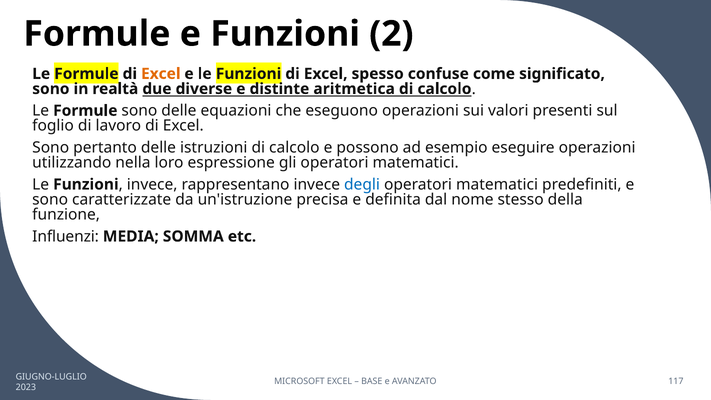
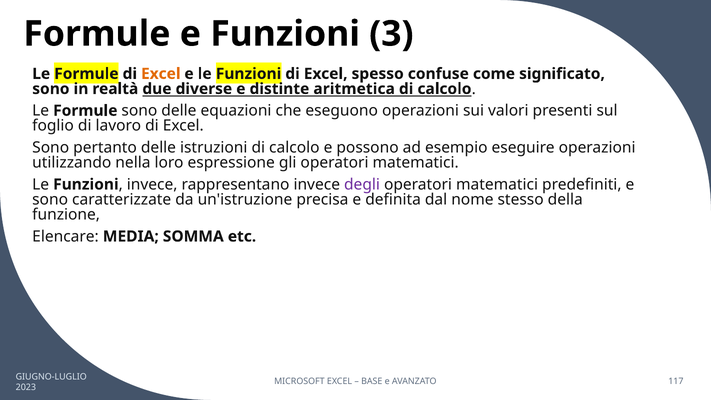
2: 2 -> 3 (391, 34)
degli colour: blue -> purple (362, 184)
Influenzi: Influenzi -> Elencare (66, 236)
